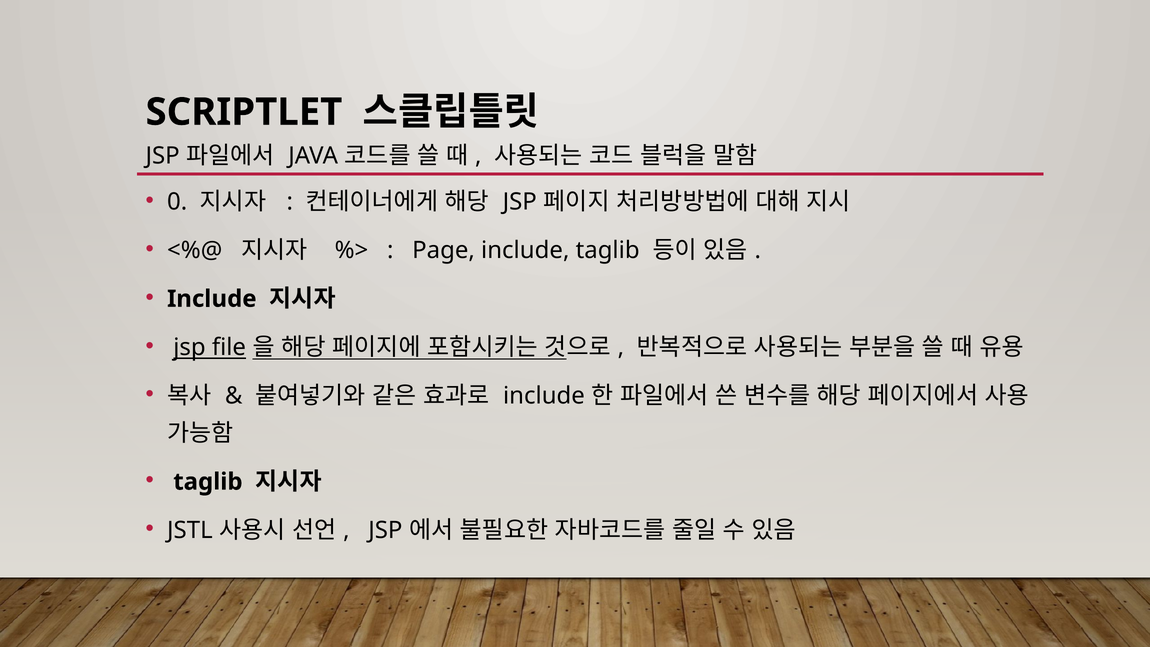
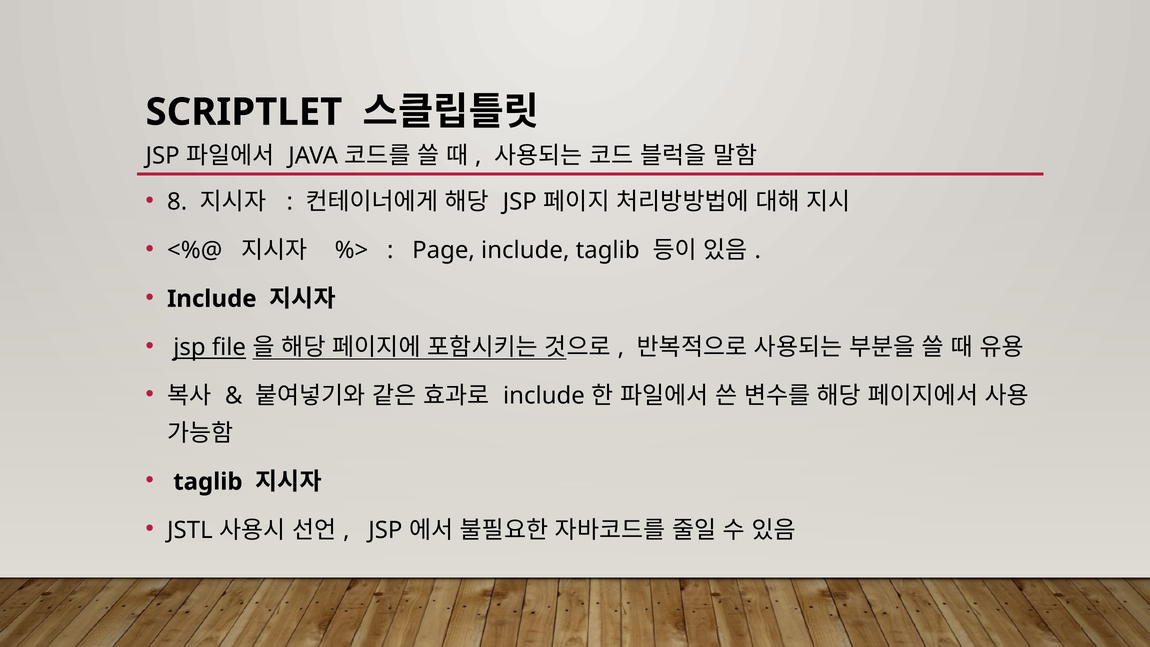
0: 0 -> 8 (177, 202)
